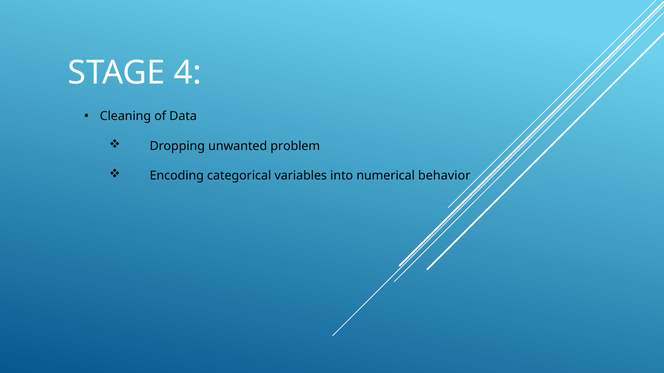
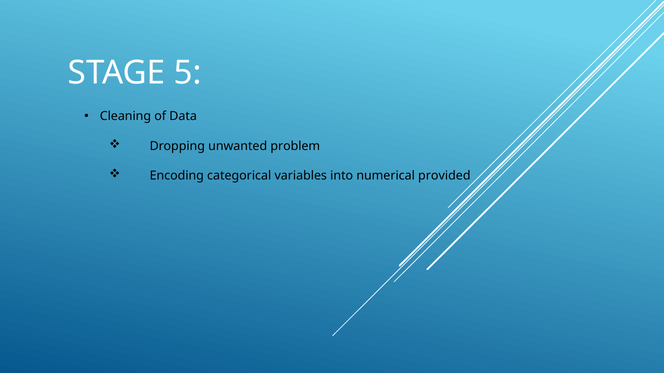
4: 4 -> 5 (188, 73)
behavior: behavior -> provided (444, 176)
